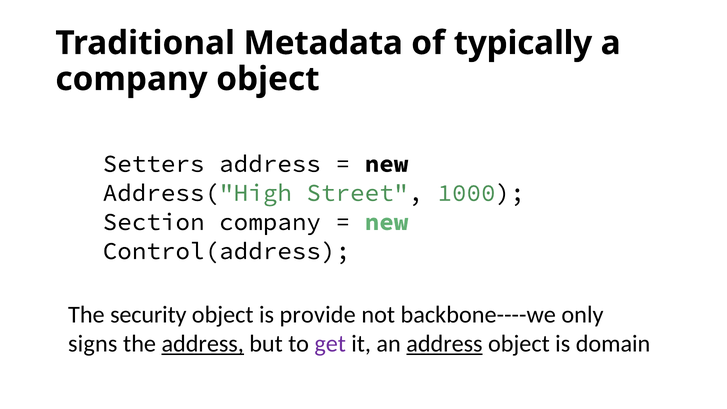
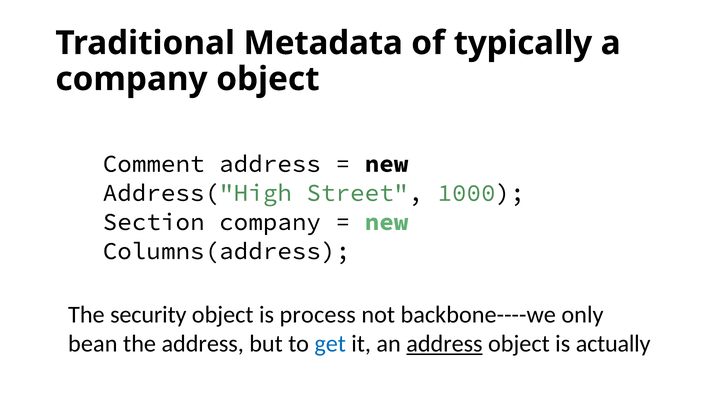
Setters: Setters -> Comment (154, 164)
Control(address: Control(address -> Columns(address (226, 251)
provide: provide -> process (318, 315)
signs: signs -> bean (93, 344)
address underline: present -> none (203, 344)
get colour: purple -> blue (330, 344)
domain: domain -> actually (613, 344)
